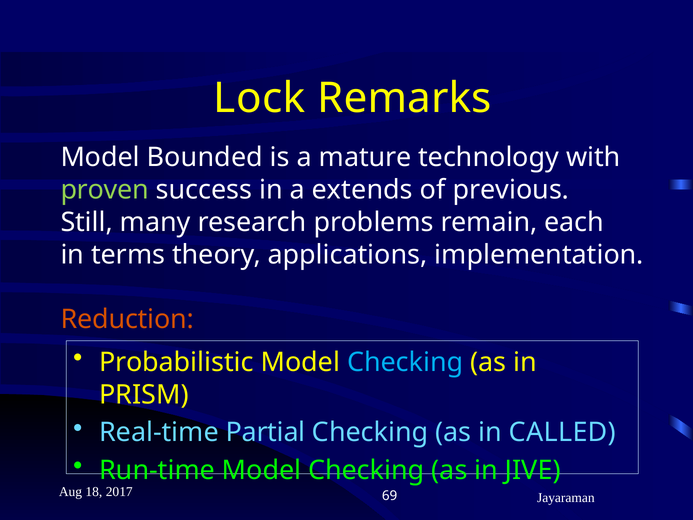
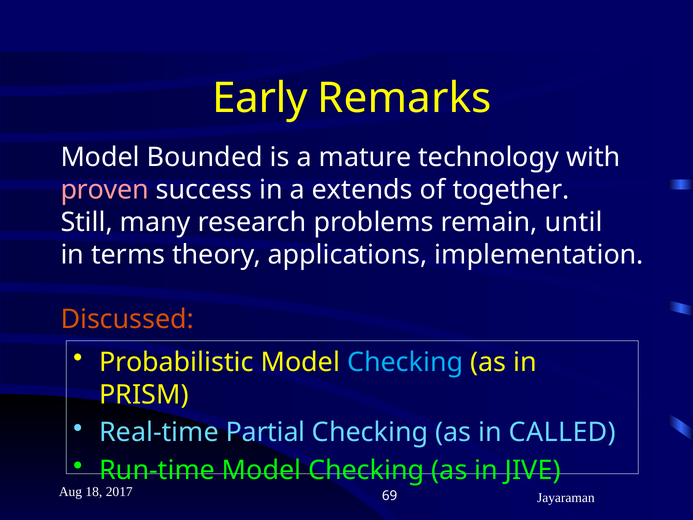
Lock: Lock -> Early (260, 98)
proven colour: light green -> pink (105, 190)
previous: previous -> together (511, 190)
each: each -> until (574, 222)
Reduction: Reduction -> Discussed (127, 319)
